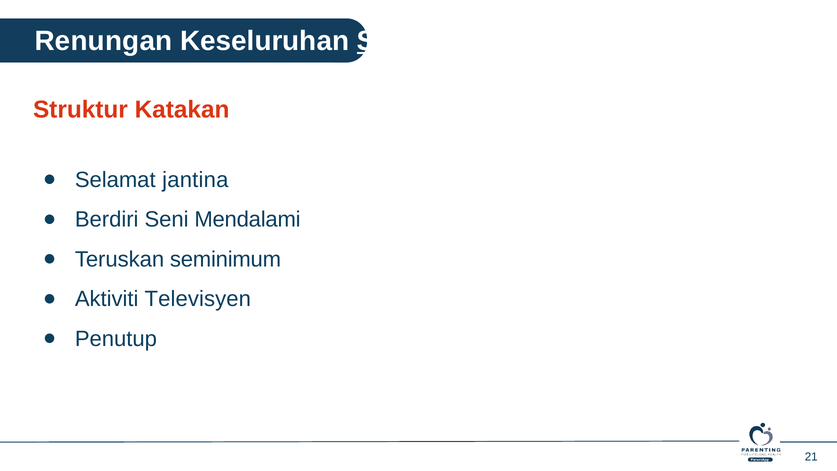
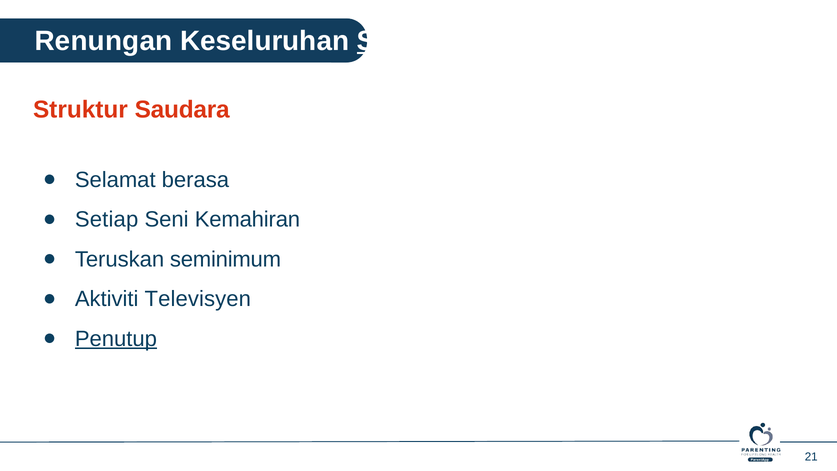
Katakan: Katakan -> Saudara (182, 109)
jantina: jantina -> berasa (195, 180)
Berdiri: Berdiri -> Setiap (107, 219)
Mendalami: Mendalami -> Kemahiran (247, 219)
Penutup underline: none -> present (116, 339)
